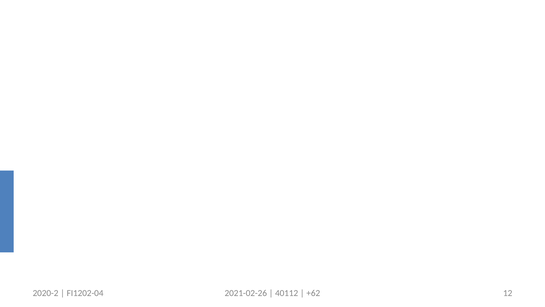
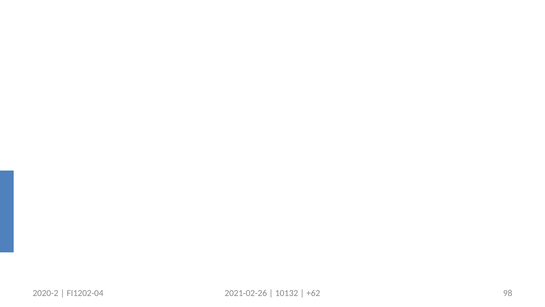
40112: 40112 -> 10132 (287, 293)
12: 12 -> 98 (508, 293)
